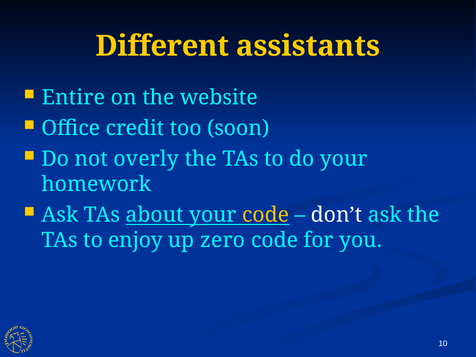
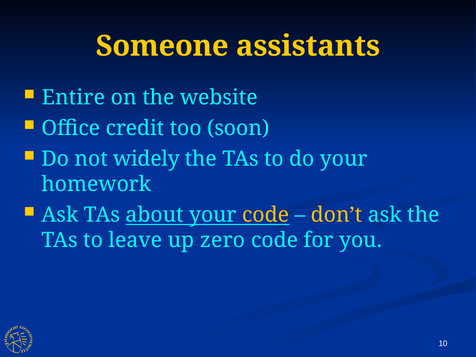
Different: Different -> Someone (162, 46)
overly: overly -> widely (146, 159)
don’t colour: white -> yellow (337, 215)
enjoy: enjoy -> leave (135, 240)
